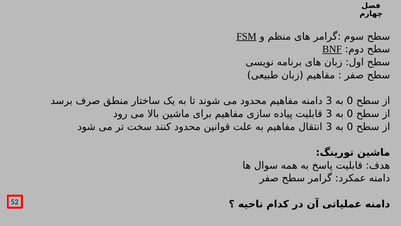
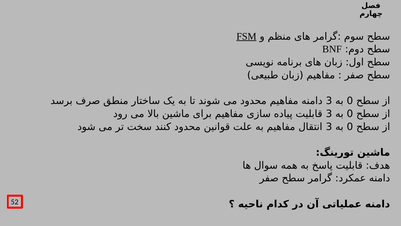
BNF underline: present -> none (332, 49)
